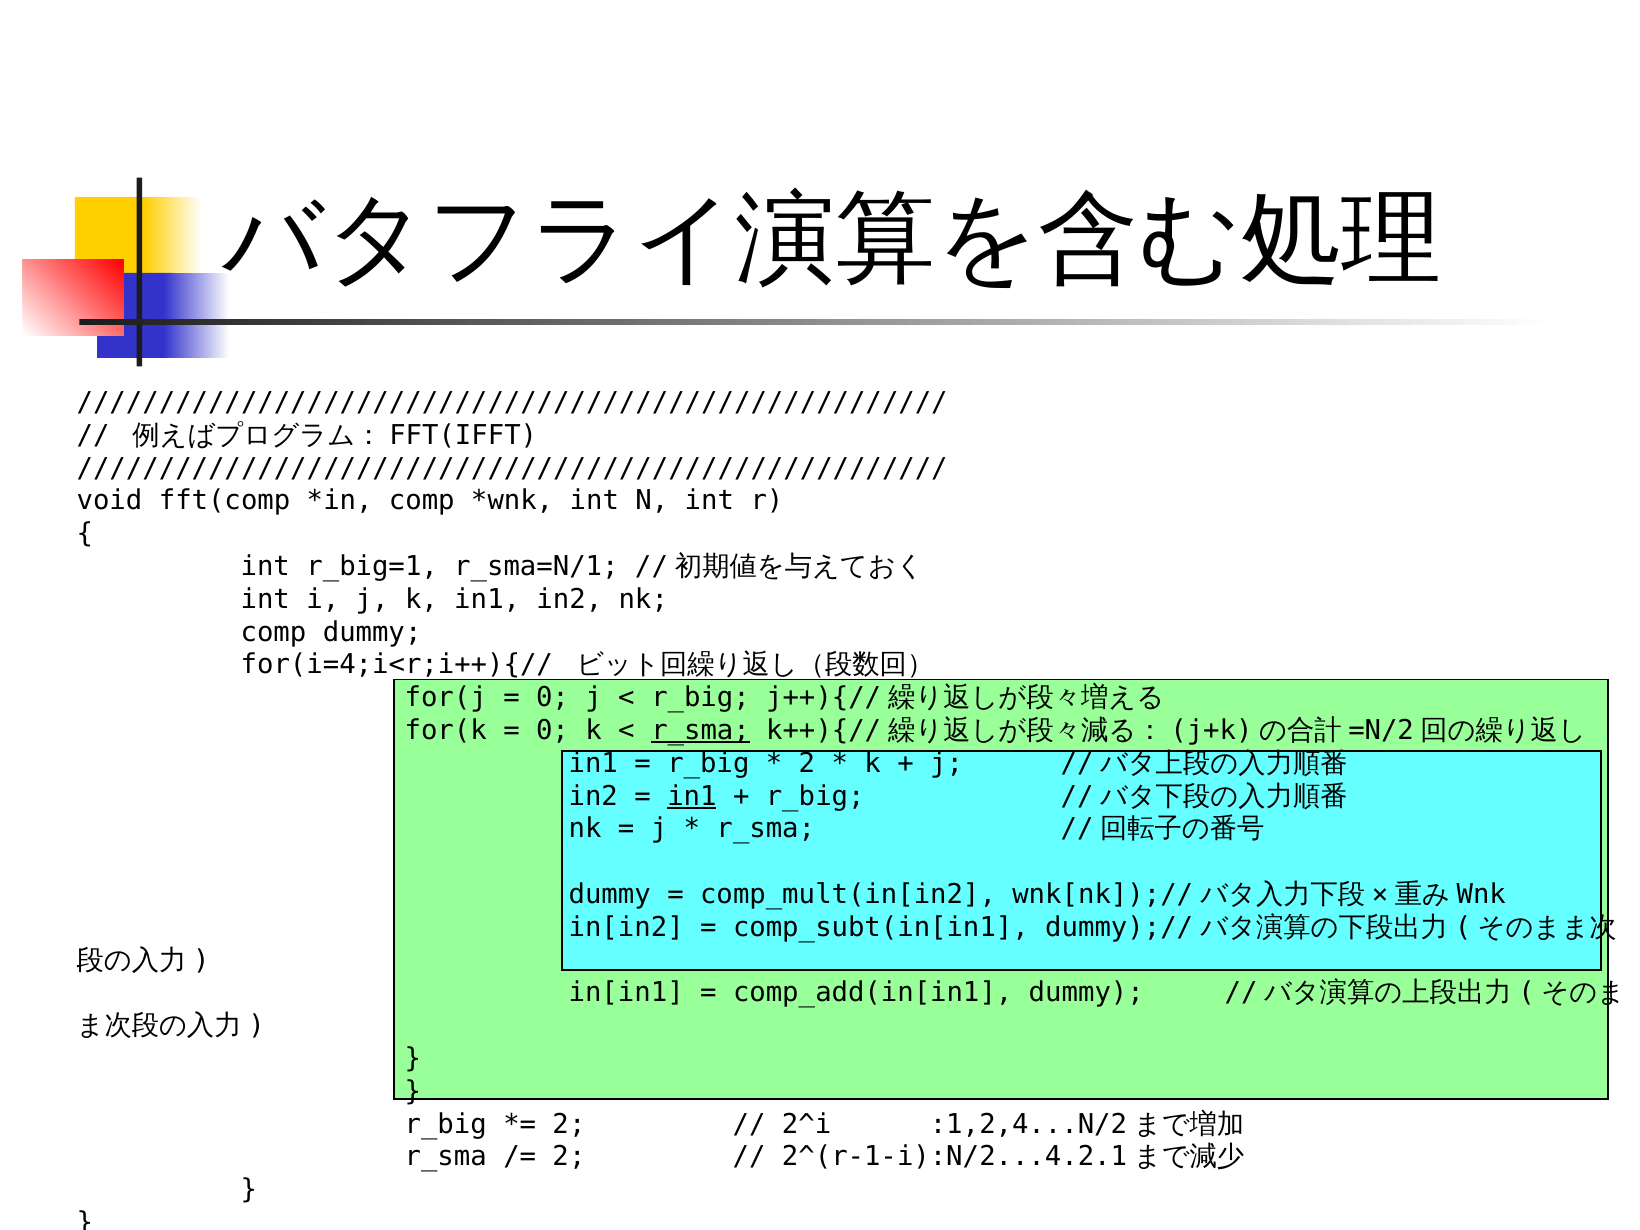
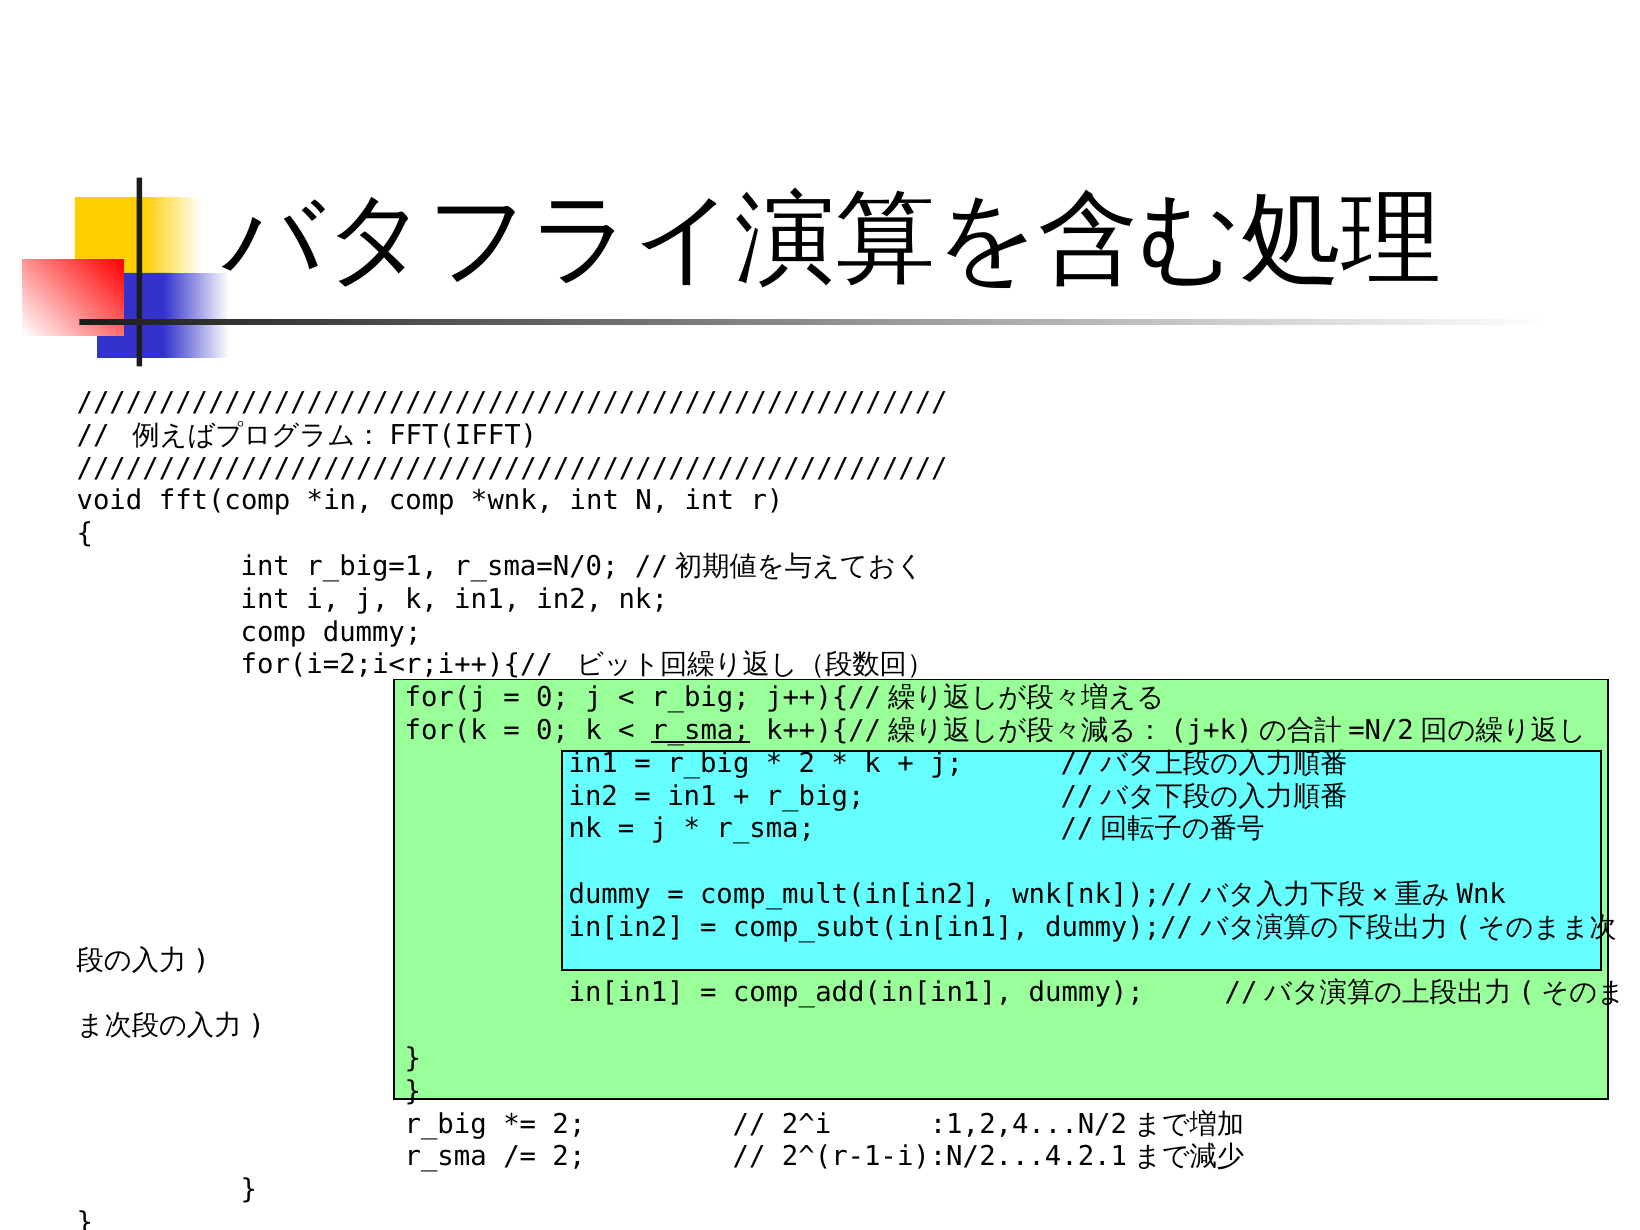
r_sma=N/1: r_sma=N/1 -> r_sma=N/0 (536, 566)
for(i=4;i<r;i++){//: for(i=4;i<r;i++){// -> for(i=2;i<r;i++){// (397, 665)
in1 underline: present -> none (692, 796)
